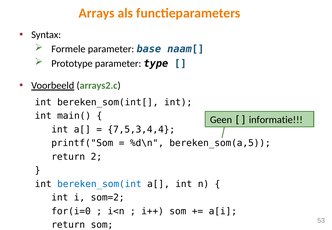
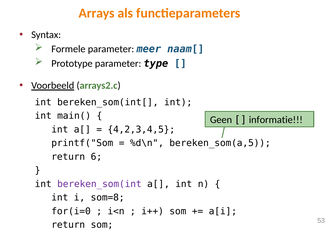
base: base -> meer (149, 49)
7,5,3,4,4: 7,5,3,4,4 -> 4,2,3,4,5 (141, 129)
2: 2 -> 6 (96, 157)
bereken_som(int colour: blue -> purple (99, 184)
som=2: som=2 -> som=8 (108, 197)
